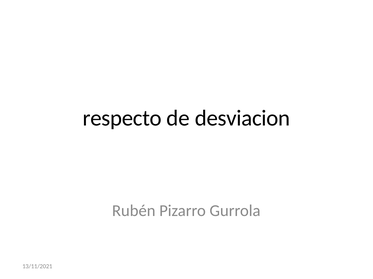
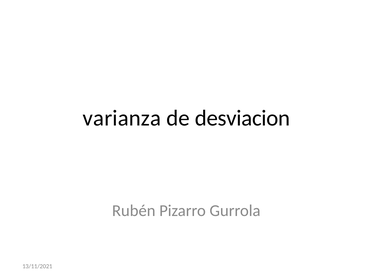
respecto: respecto -> varianza (122, 118)
